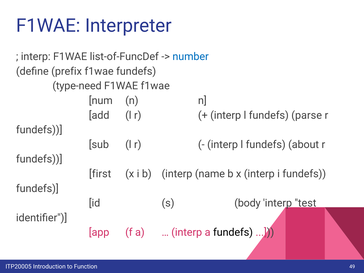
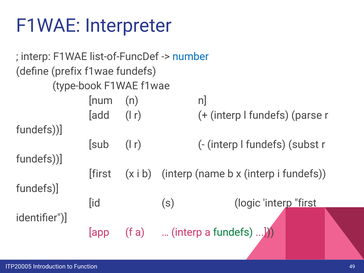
type-need: type-need -> type-book (77, 86)
about: about -> subst (304, 145)
body: body -> logic (247, 203)
interp test: test -> first (306, 203)
fundefs colour: black -> green (233, 232)
